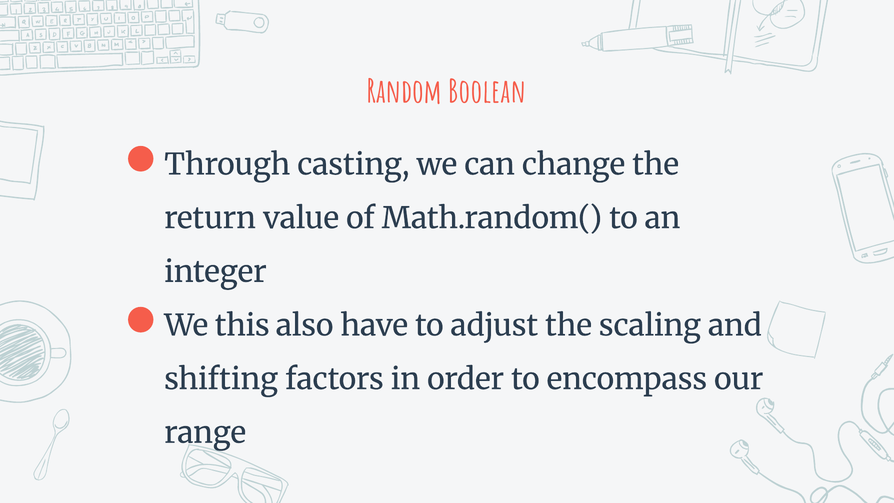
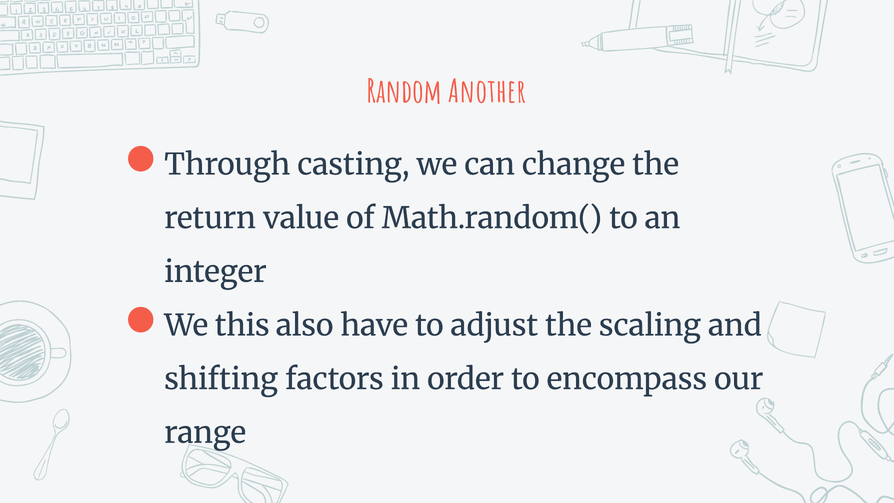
Boolean: Boolean -> Another (487, 92)
